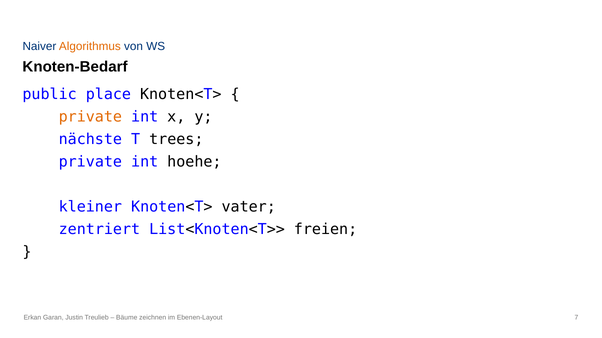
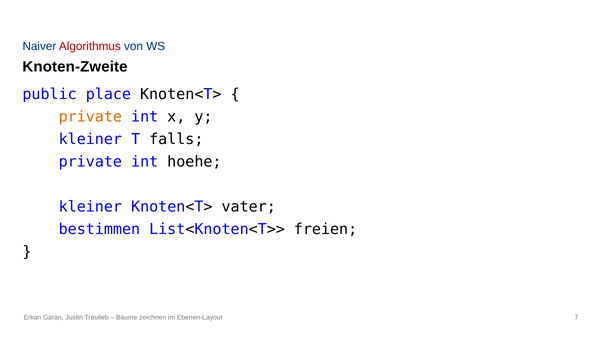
Algorithmus colour: orange -> red (90, 46)
Knoten-Bedarf: Knoten-Bedarf -> Knoten-Zweite (75, 67)
nächste: nächste -> kleiner (90, 140)
trees: trees -> falls (176, 140)
zentriert: zentriert -> bestimmen (99, 230)
